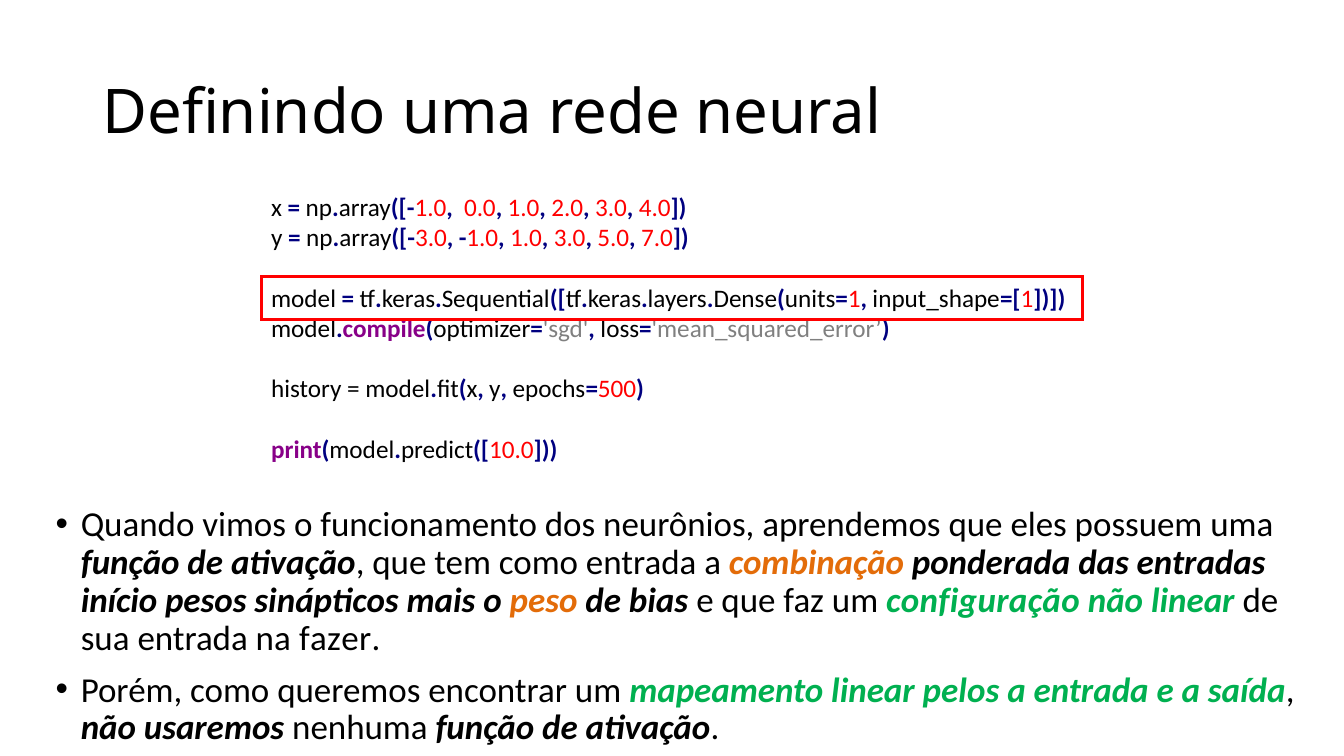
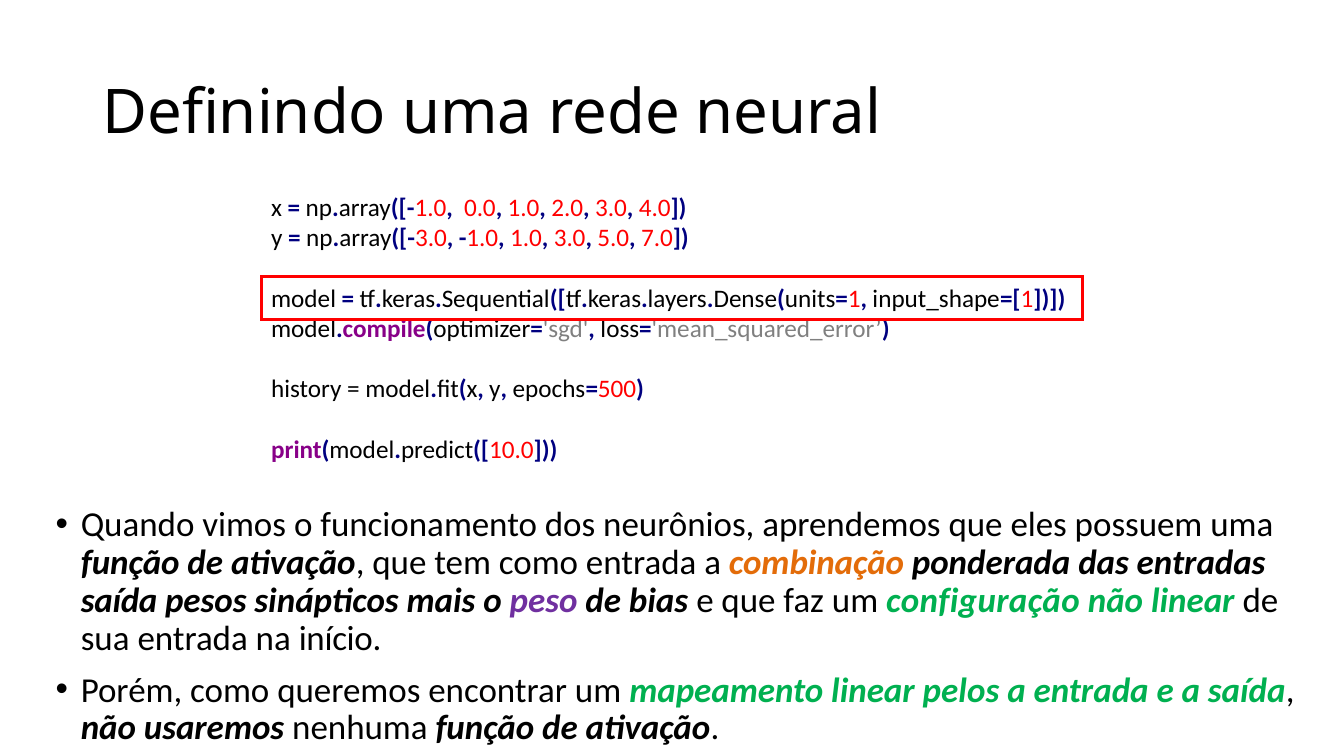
início: início -> saída (119, 601)
peso colour: orange -> purple (544, 601)
fazer: fazer -> início (340, 639)
